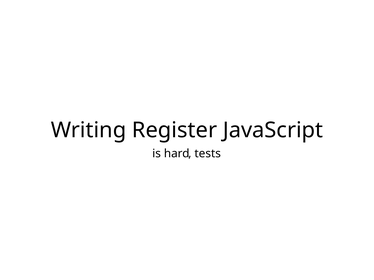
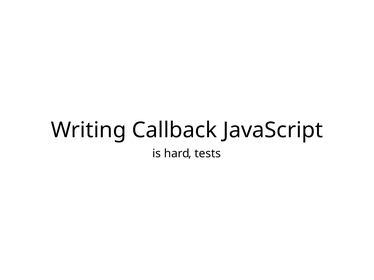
Register: Register -> Callback (175, 130)
